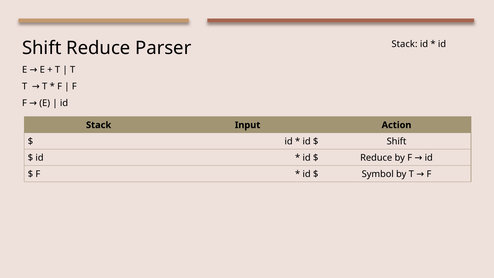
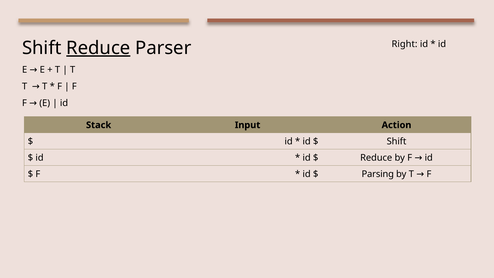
Stack: Stack -> Right (405, 44)
Reduce underline: none -> present (98, 48)
Symbol: Symbol -> Parsing (378, 174)
